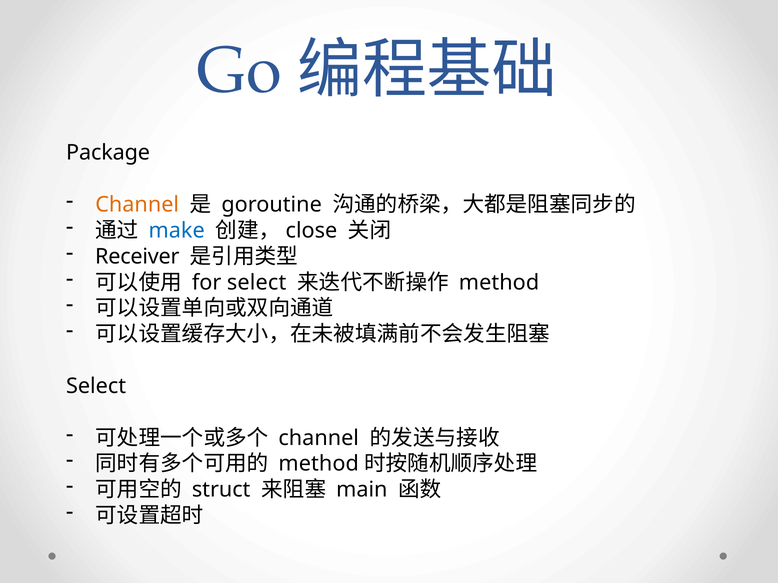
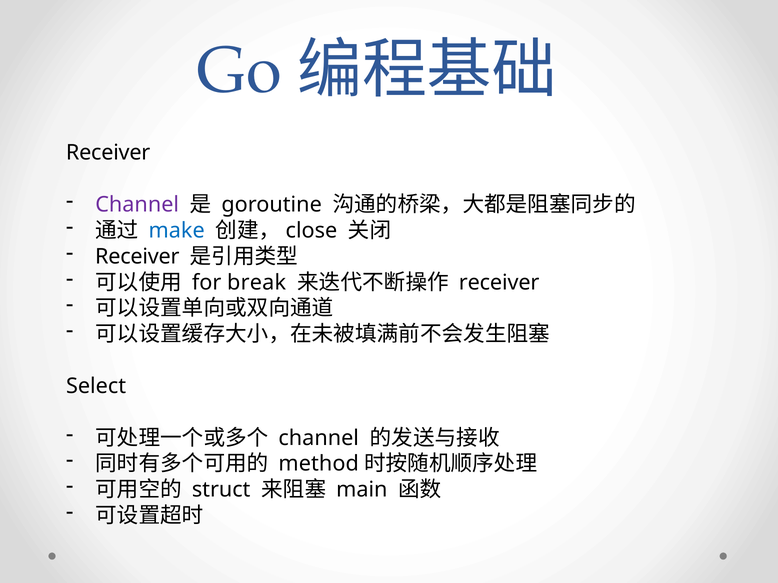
Package: Package -> Receiver (108, 153)
Channel colour: orange -> purple (137, 205)
for select: select -> break (257, 283)
method: method -> receiver (499, 283)
